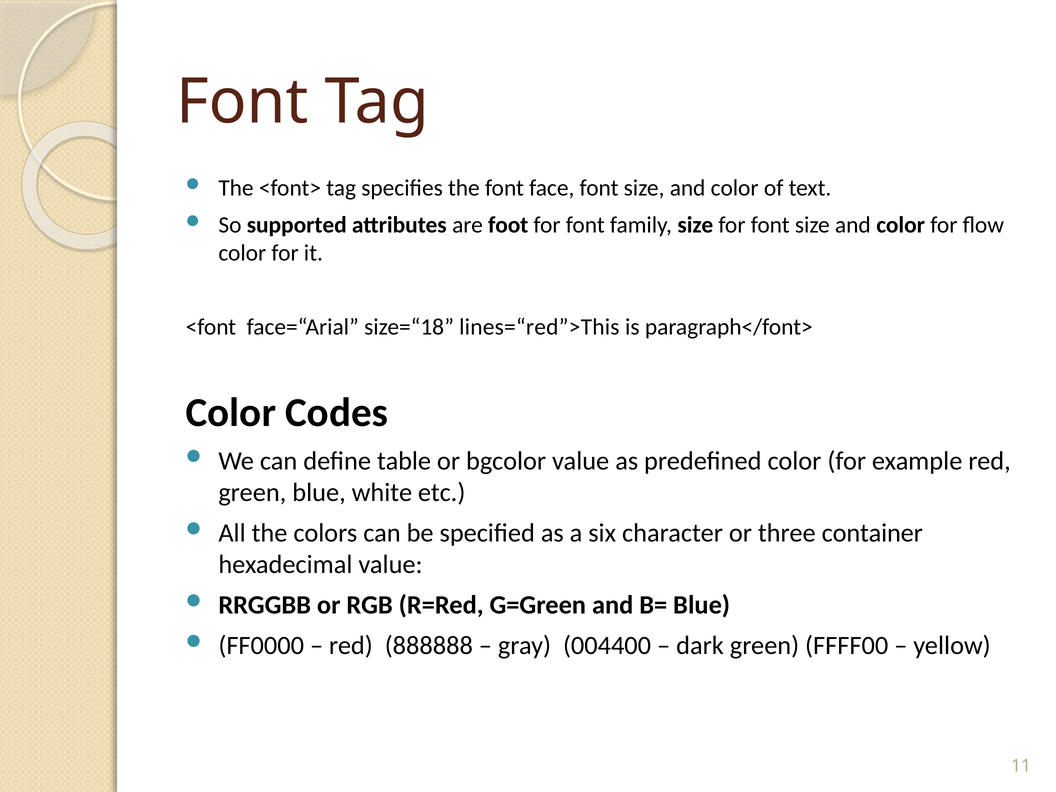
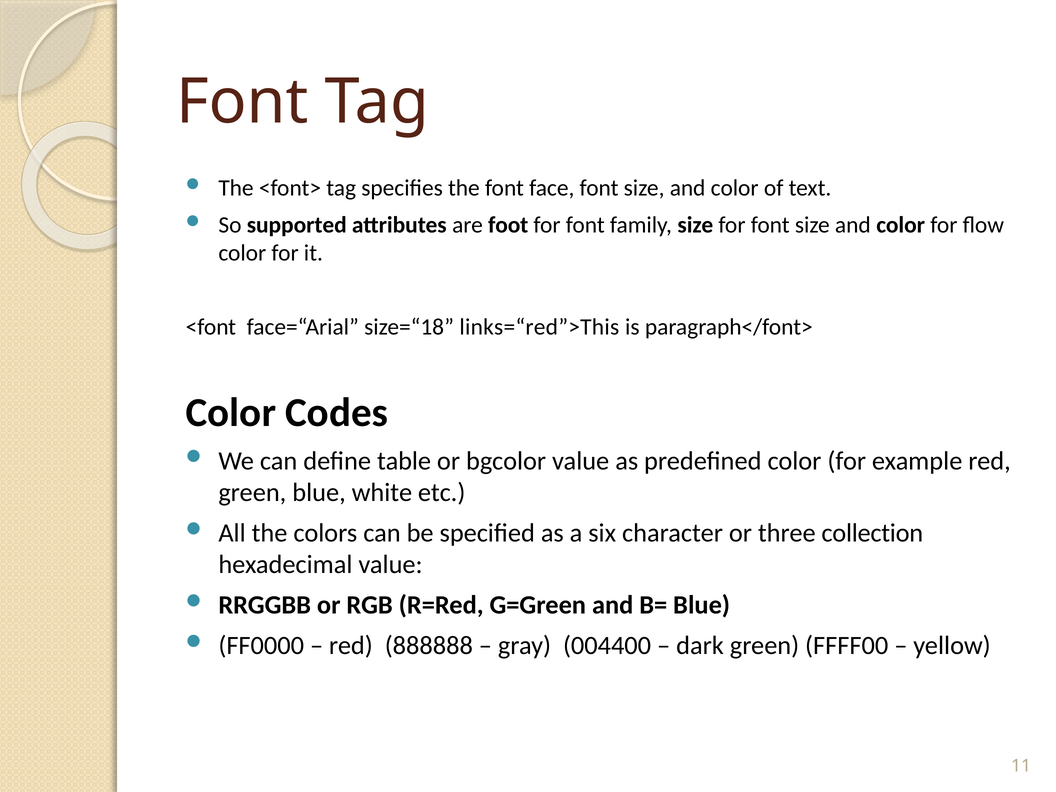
lines=“red”>This: lines=“red”>This -> links=“red”>This (539, 327)
container: container -> collection (872, 533)
